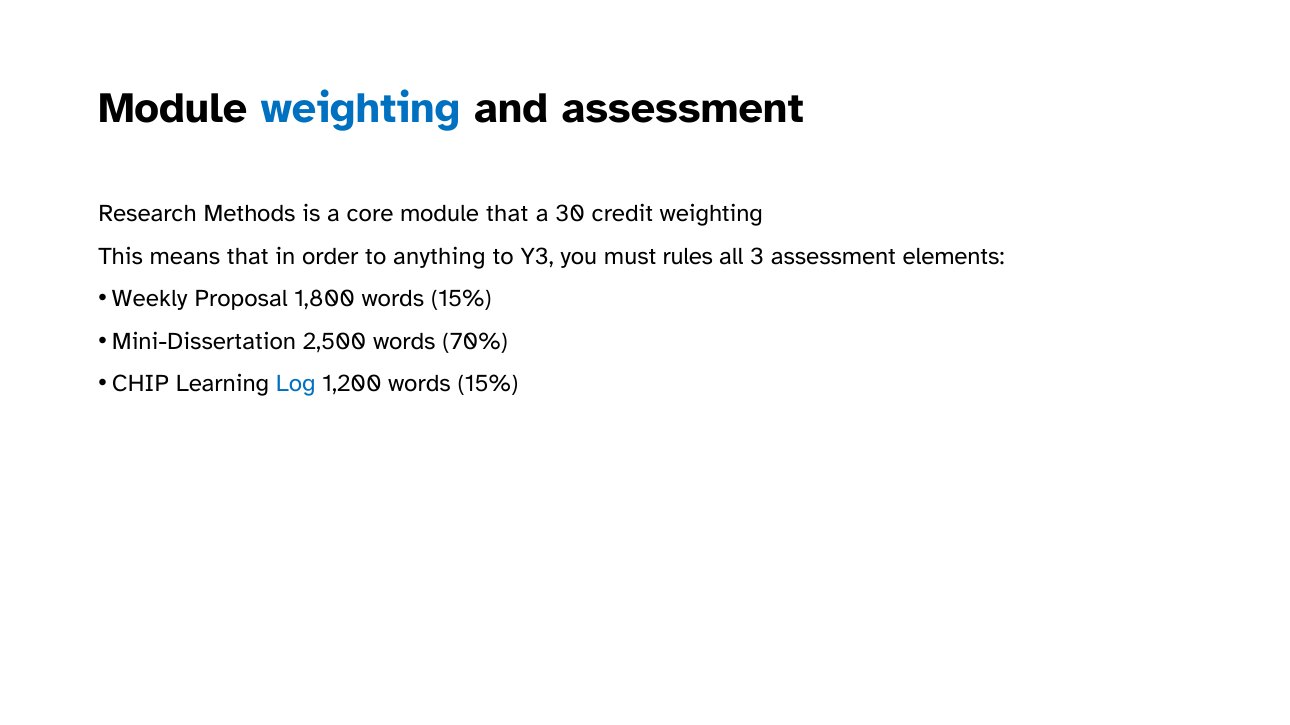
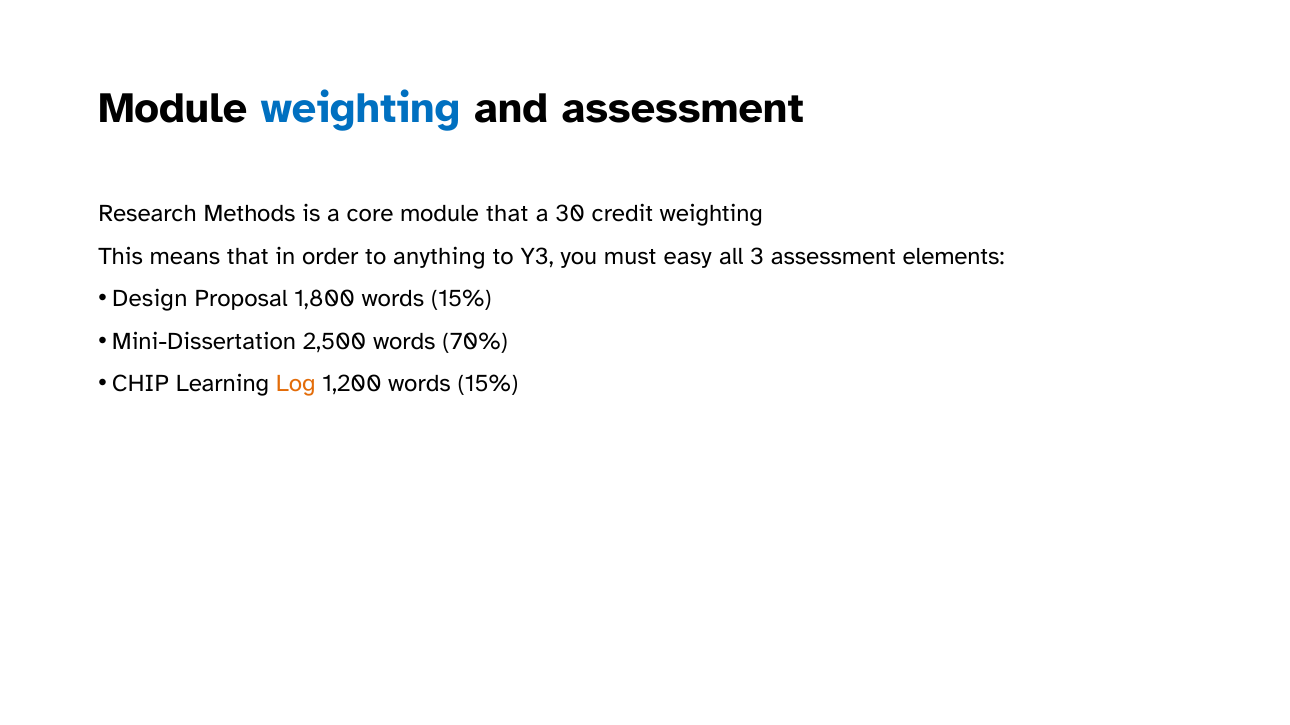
rules: rules -> easy (688, 257)
Weekly: Weekly -> Design (150, 299)
Log colour: blue -> orange (296, 384)
